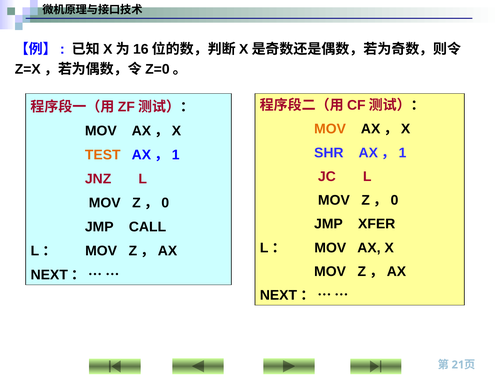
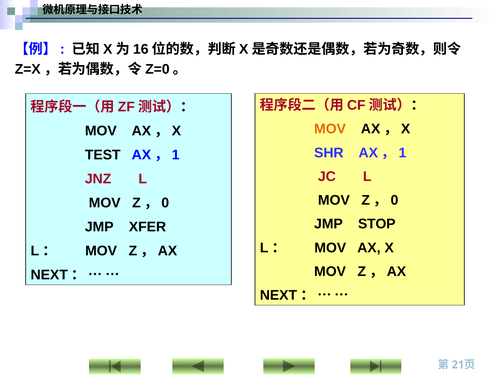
TEST colour: orange -> black (103, 155)
XFER: XFER -> STOP (377, 224)
CALL: CALL -> XFER (147, 227)
